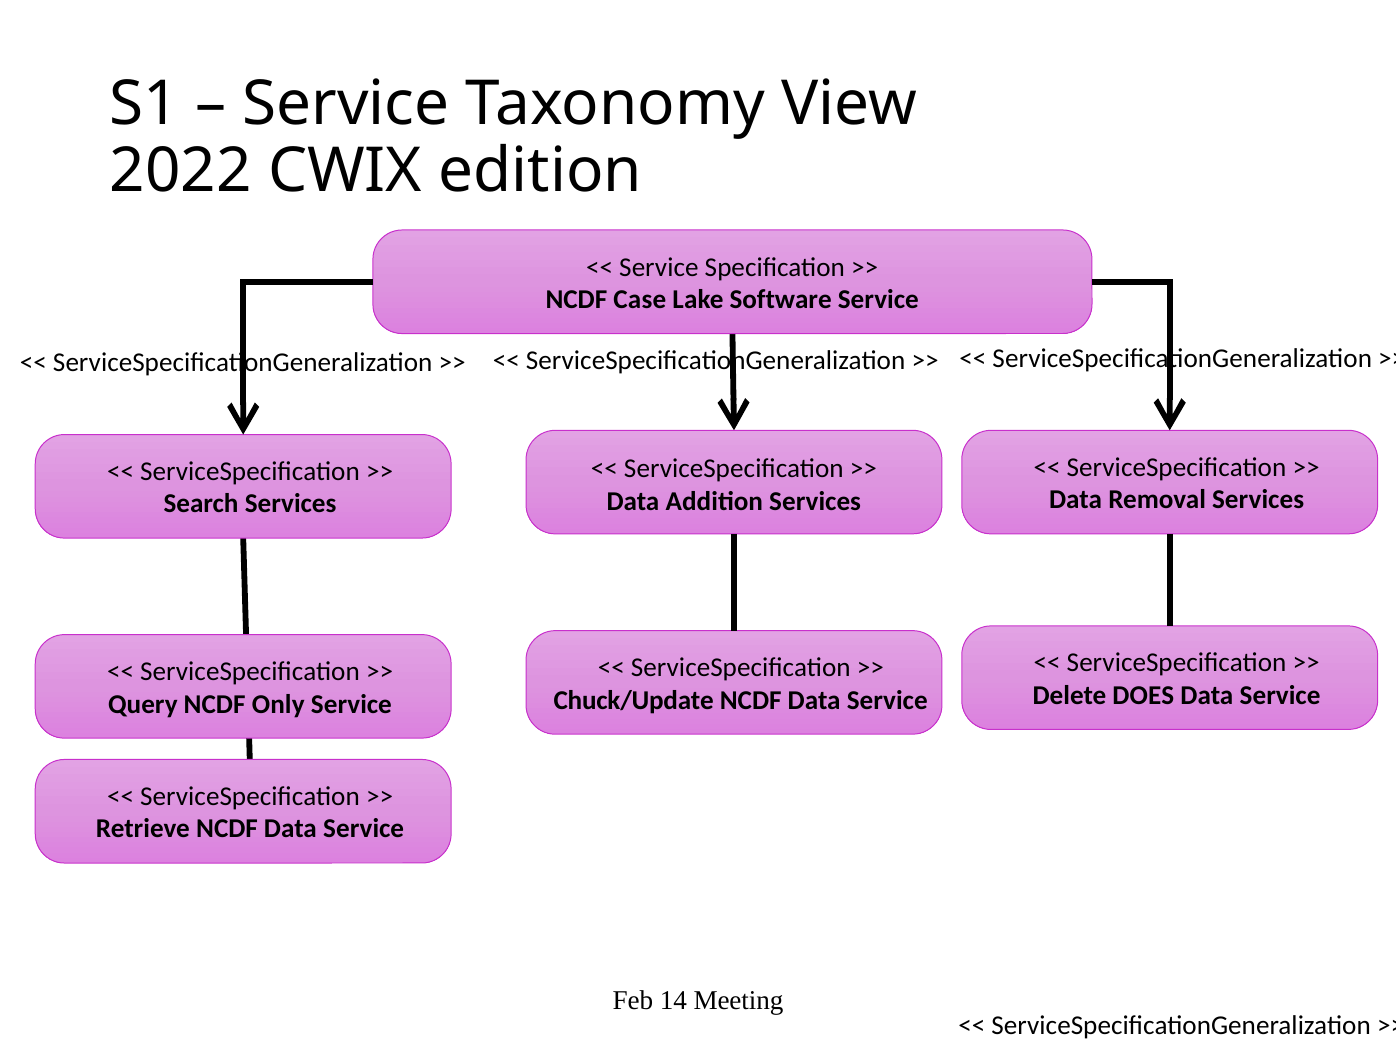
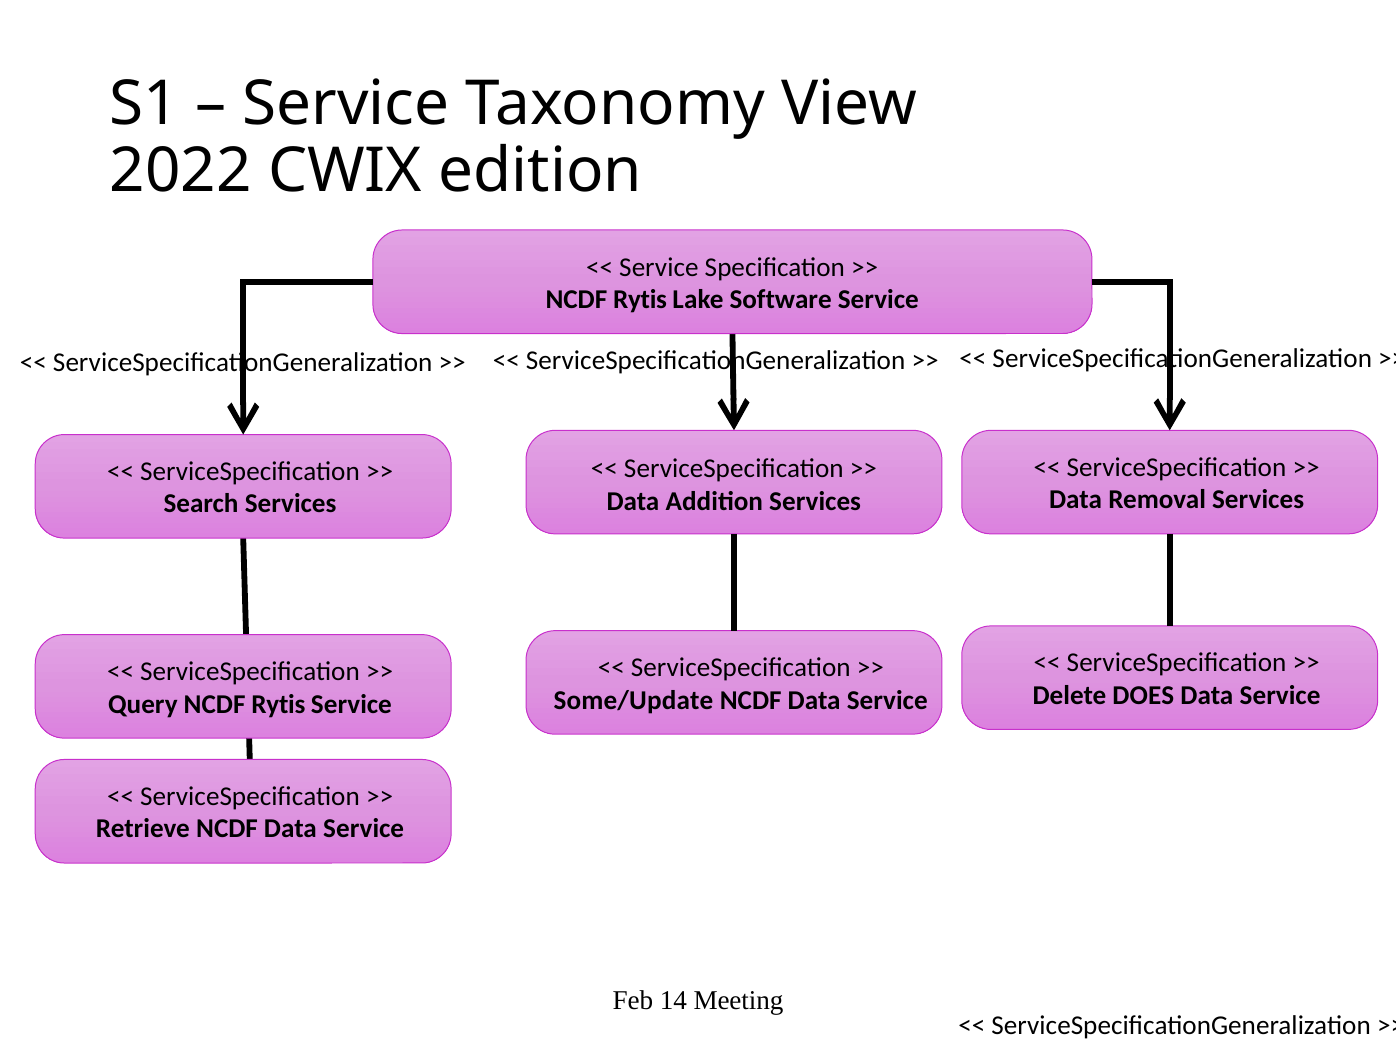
Case: Case -> Rytis (640, 300)
Chuck/Update: Chuck/Update -> Some/Update (633, 700)
Query NCDF Only: Only -> Rytis (278, 704)
